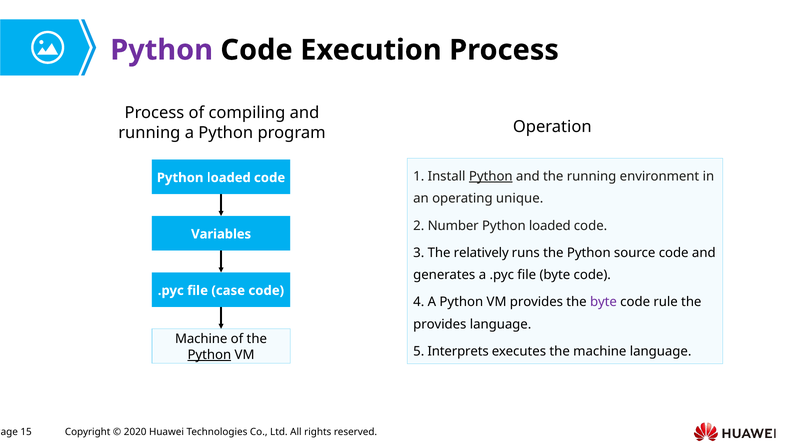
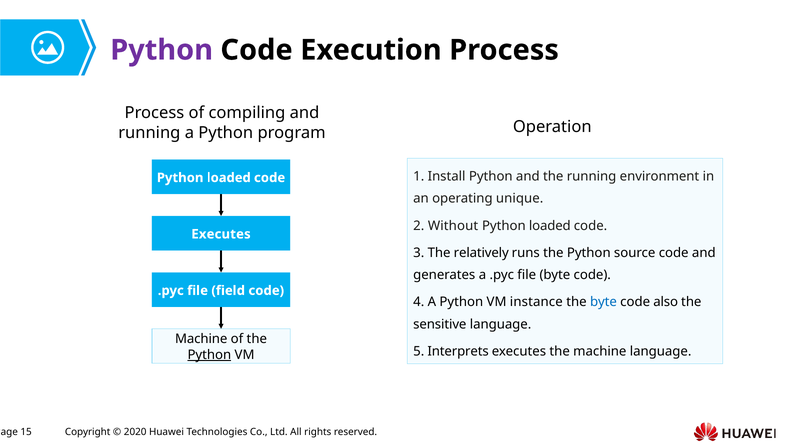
Python underline: present -> none (491, 176)
Number: Number -> Without (453, 226)
Variables: Variables -> Executes (221, 234)
case: case -> field (228, 291)
VM provides: provides -> instance (536, 302)
byte colour: purple -> blue (603, 302)
rule: rule -> also (666, 302)
provides: provides -> sensitive (440, 324)
